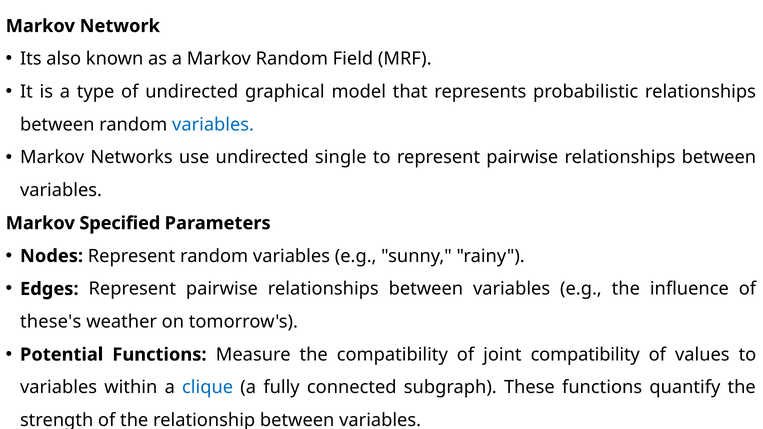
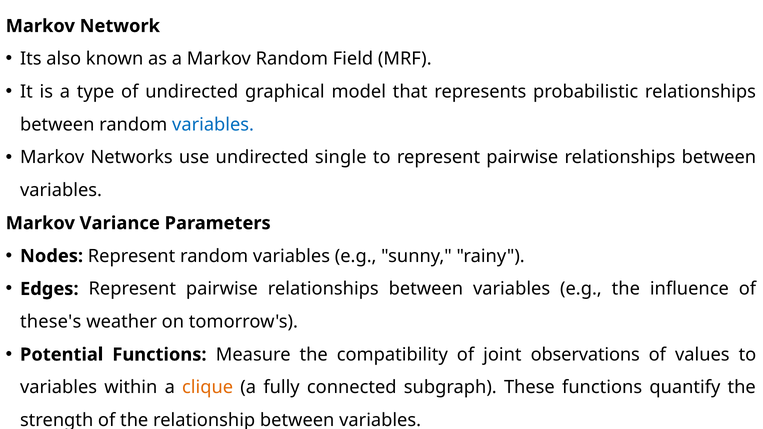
Specified: Specified -> Variance (120, 223)
joint compatibility: compatibility -> observations (585, 355)
clique colour: blue -> orange (208, 388)
